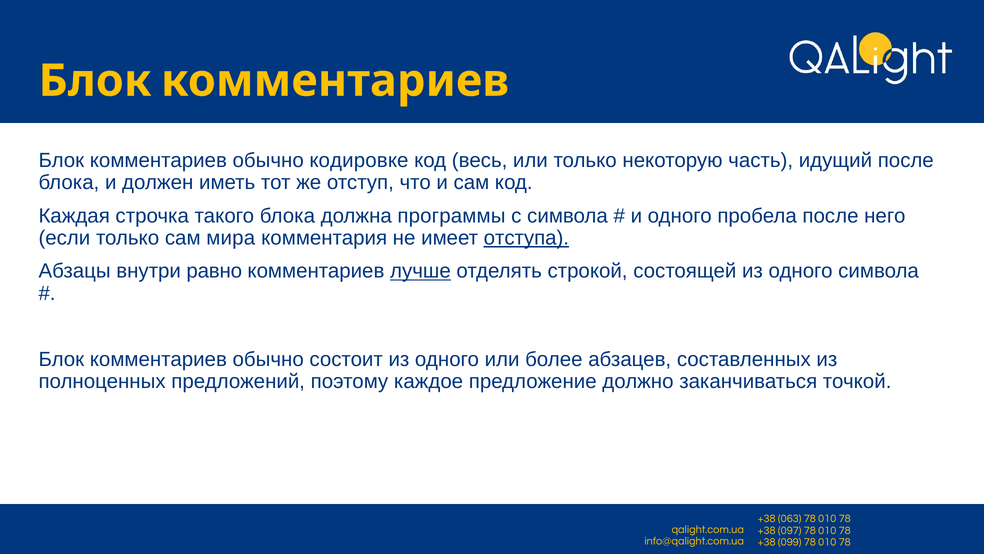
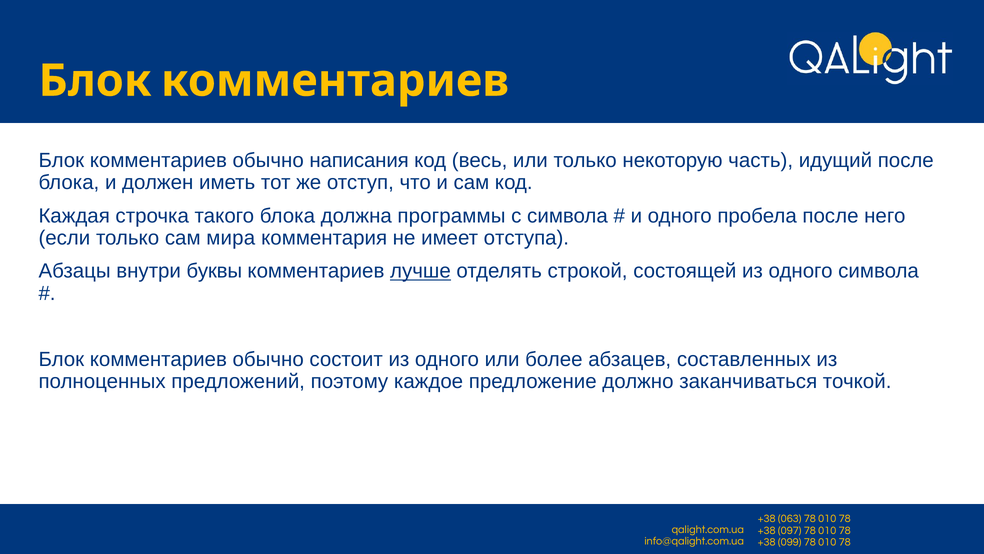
кодировке: кодировке -> написания (359, 160)
отступа underline: present -> none (526, 238)
равно: равно -> буквы (214, 271)
